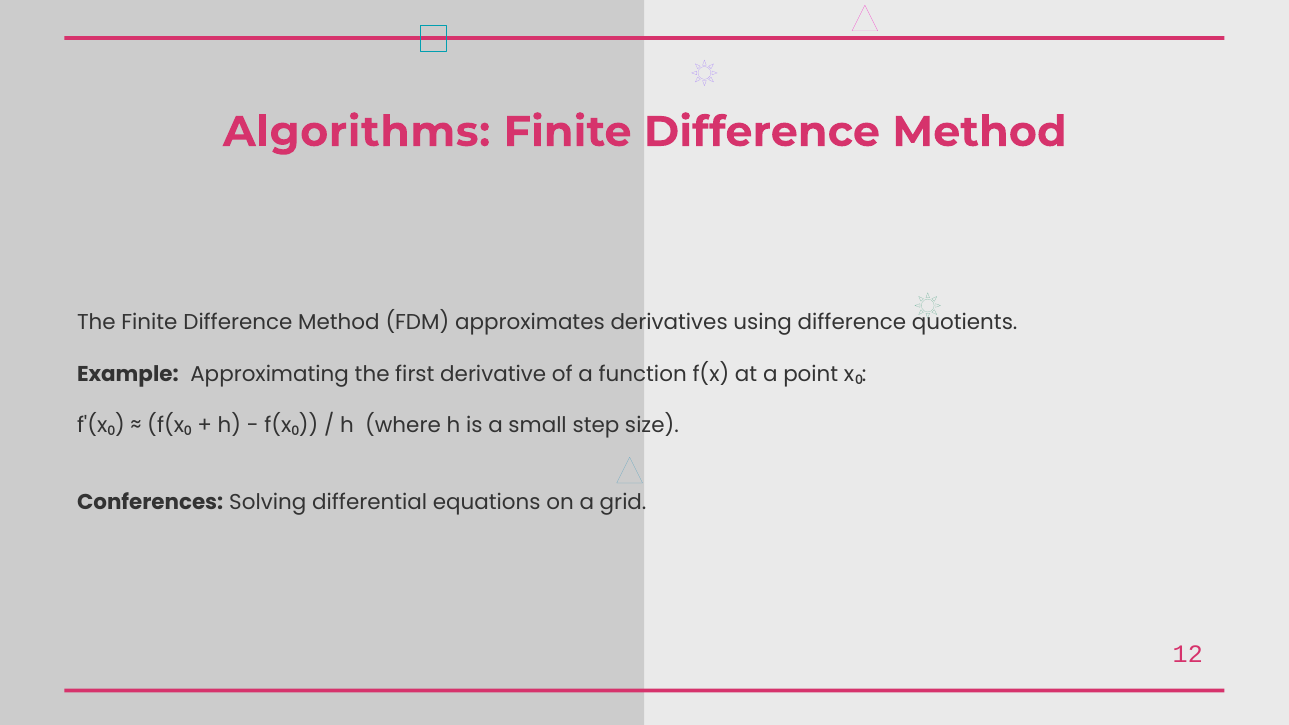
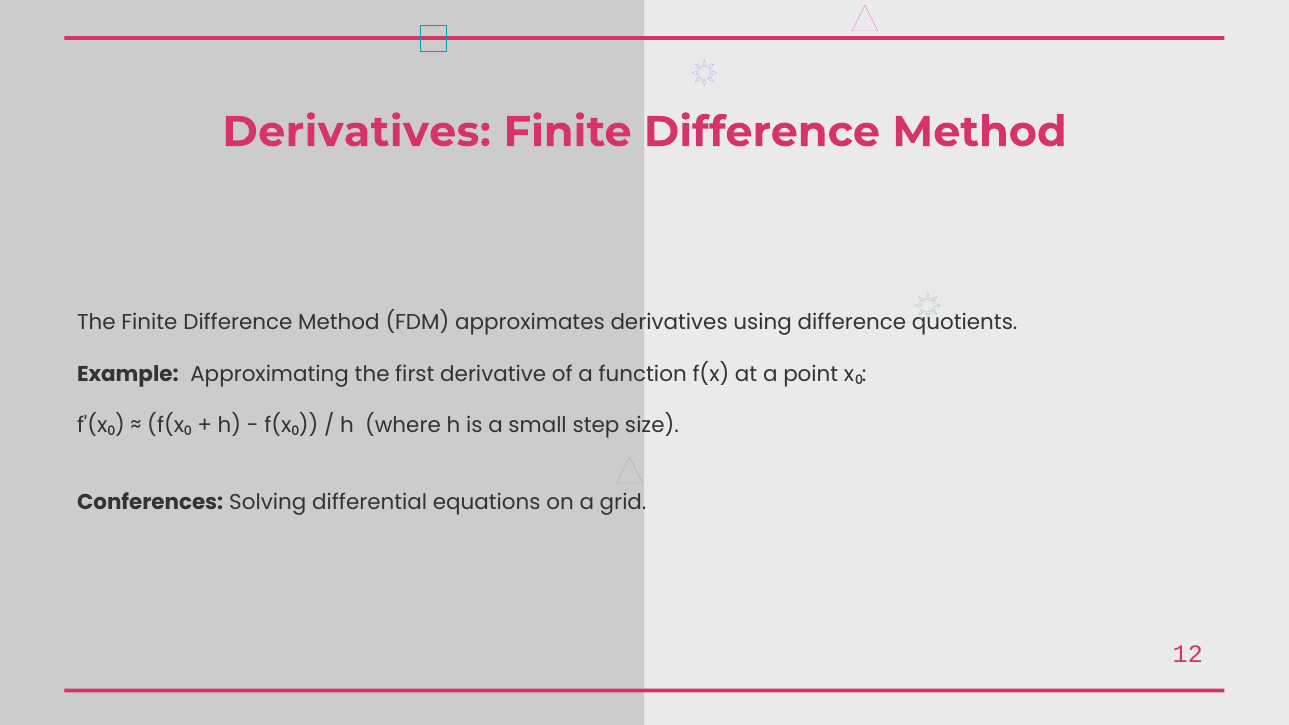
Algorithms: Algorithms -> Derivatives (357, 132)
